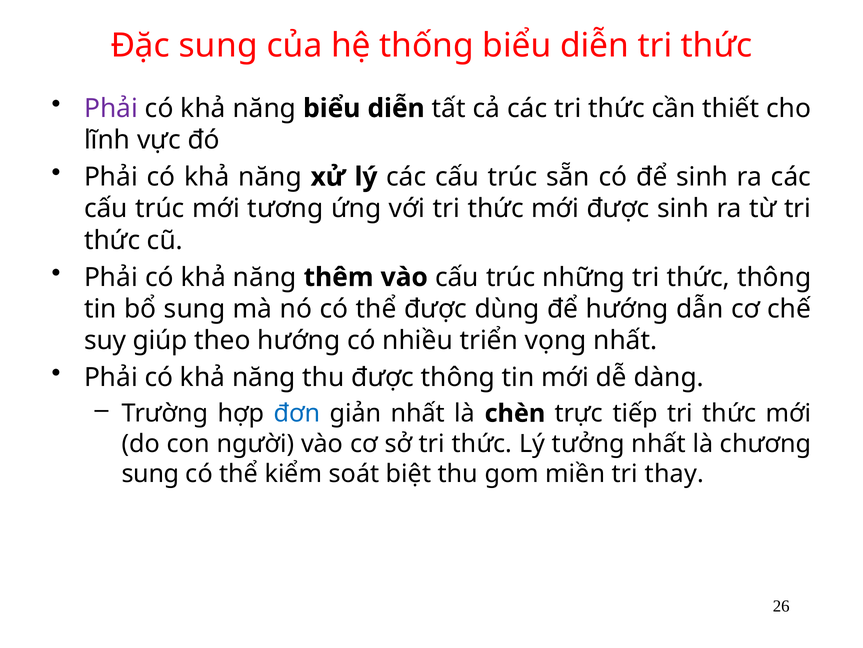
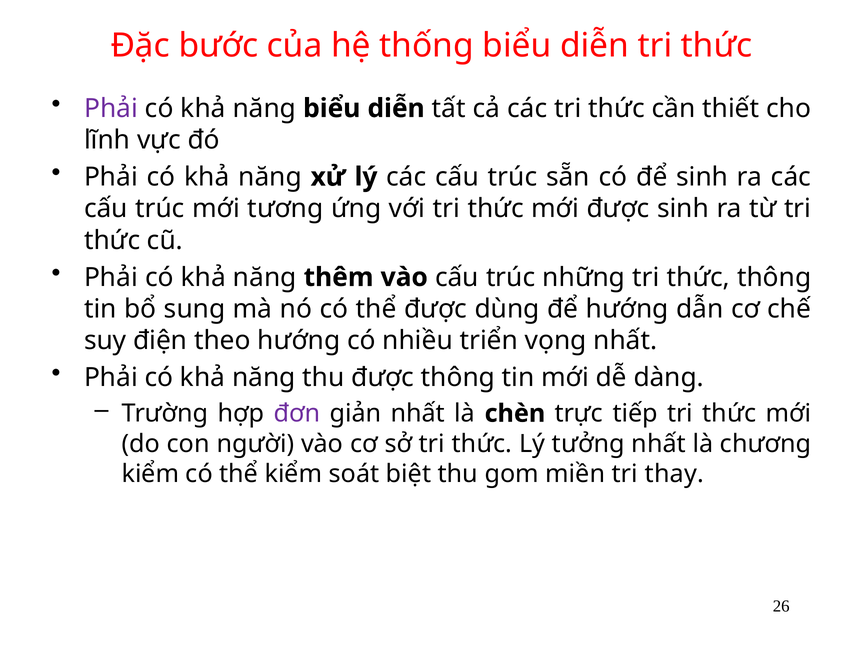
Đặc sung: sung -> bước (218, 45)
giúp: giúp -> điện (160, 340)
đơn colour: blue -> purple (297, 413)
sung: sung -> kiểm (150, 473)
